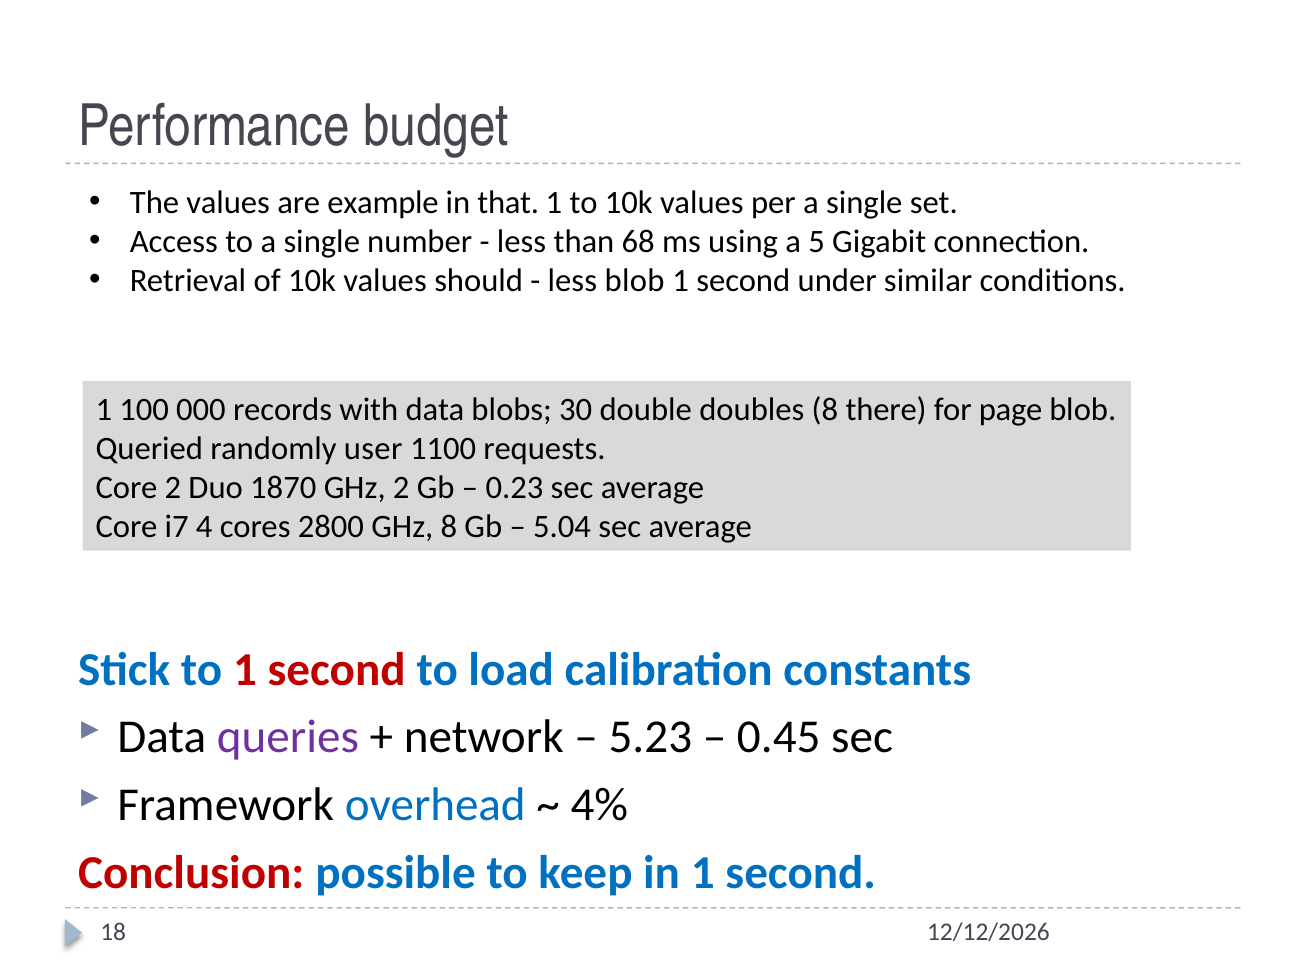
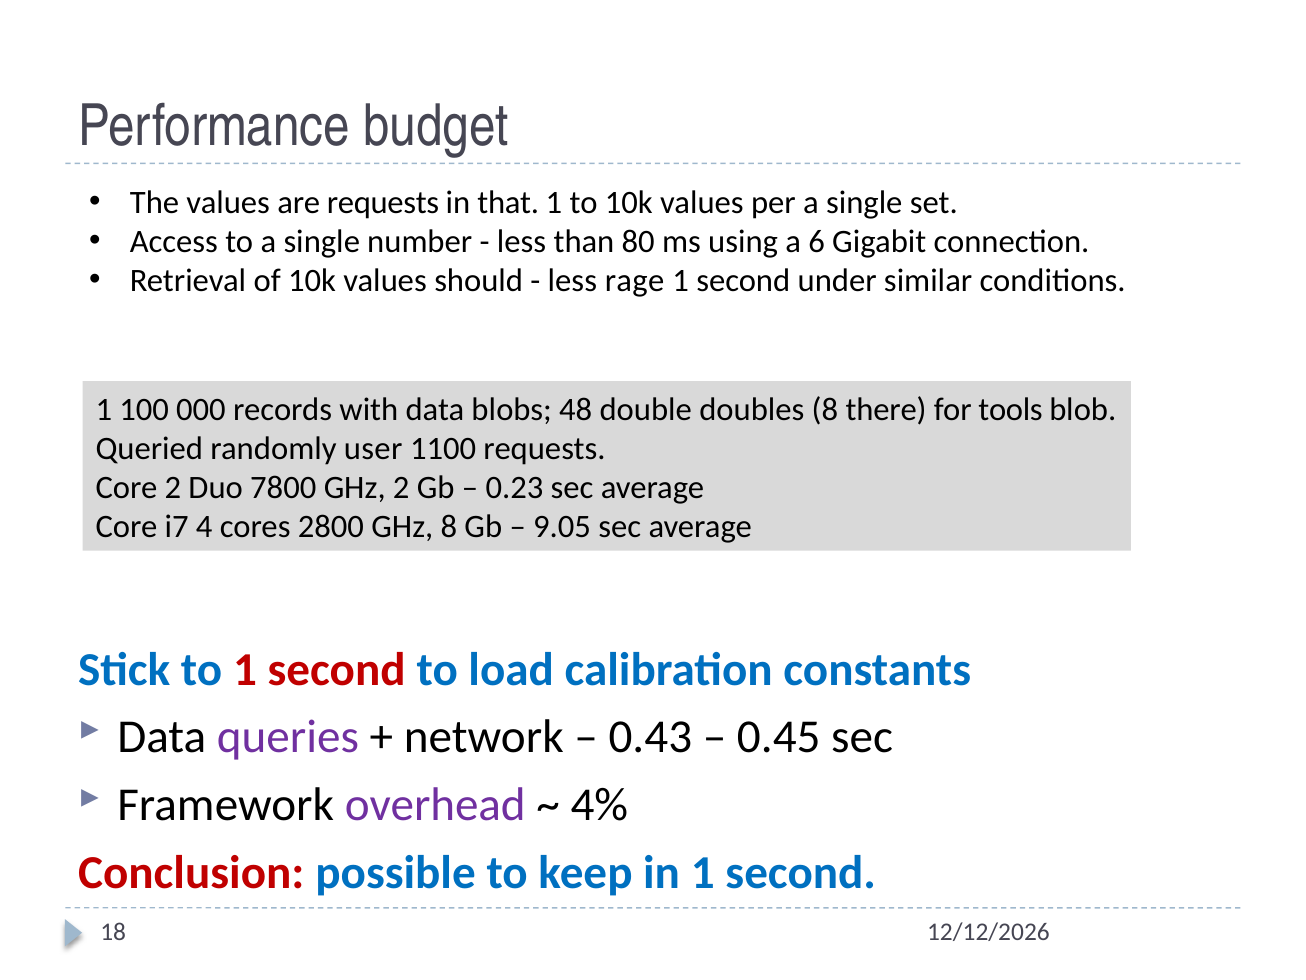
are example: example -> requests (383, 202)
68: 68 -> 80 (638, 242)
5: 5 -> 6 (817, 242)
less blob: blob -> rage (635, 281)
30: 30 -> 48 (576, 409)
page: page -> tools (1011, 409)
1870: 1870 -> 7800 (283, 488)
5.04: 5.04 -> 9.05 (562, 527)
5.23: 5.23 -> 0.43 (650, 737)
overhead colour: blue -> purple (435, 805)
